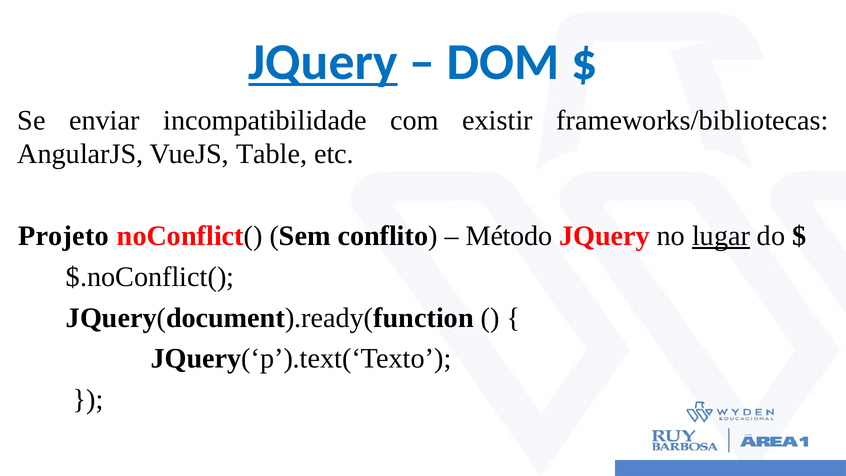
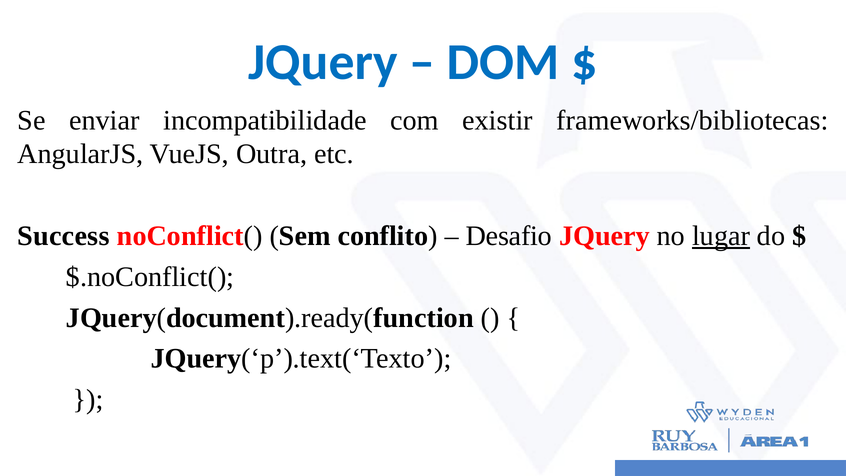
JQuery underline: present -> none (323, 62)
Table: Table -> Outra (272, 154)
Projeto: Projeto -> Success (63, 236)
Método: Método -> Desafio (509, 236)
